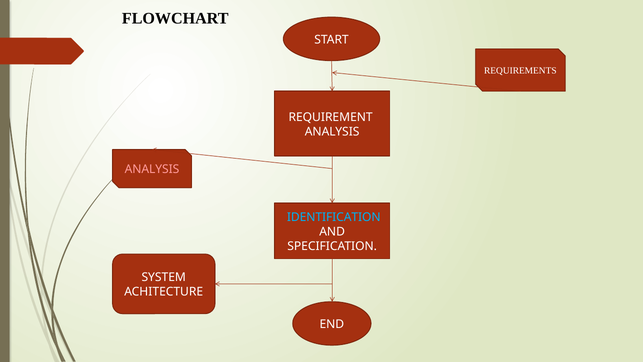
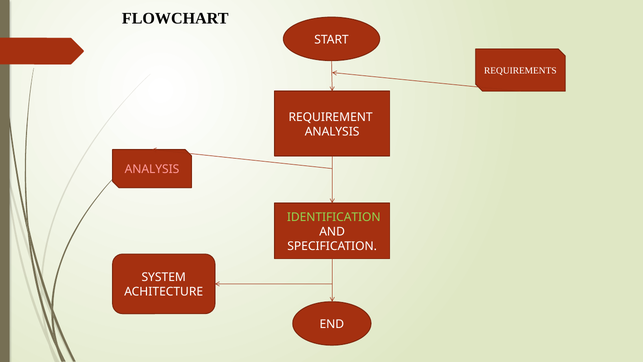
IDENTIFICATION colour: light blue -> light green (334, 217)
